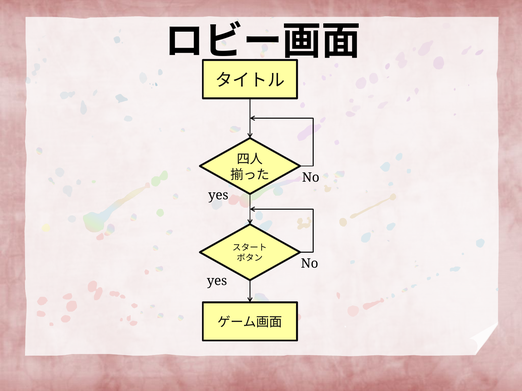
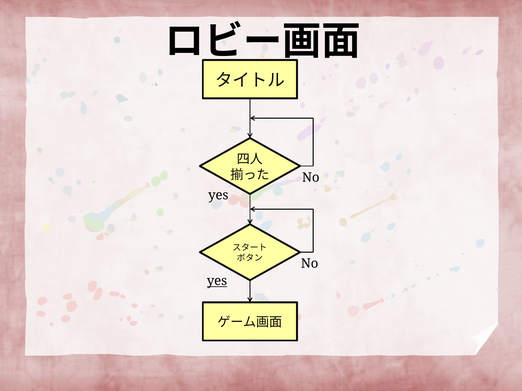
yes underline: none -> present (217, 281)
